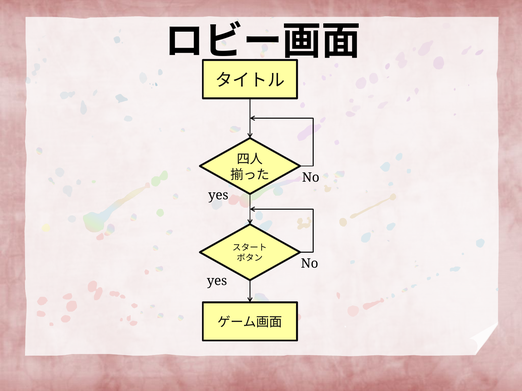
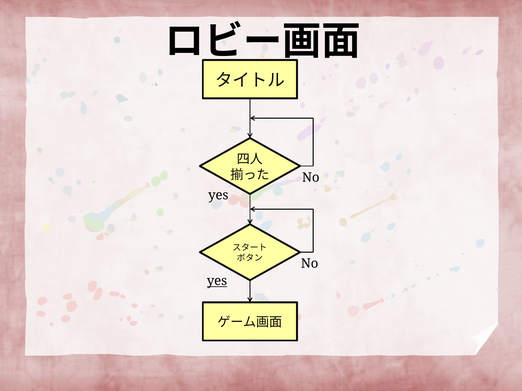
yes underline: none -> present (217, 281)
